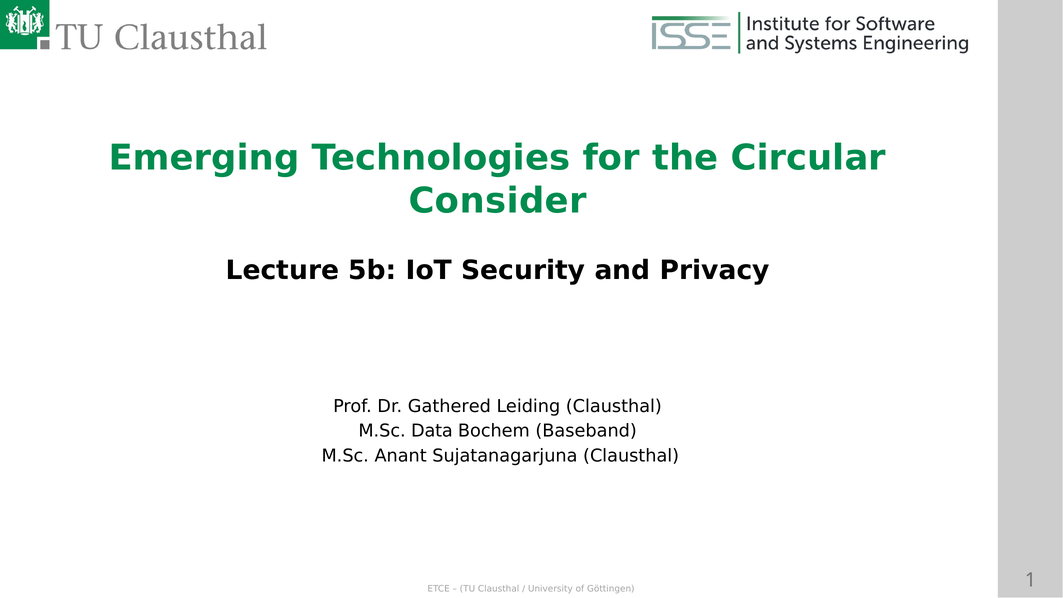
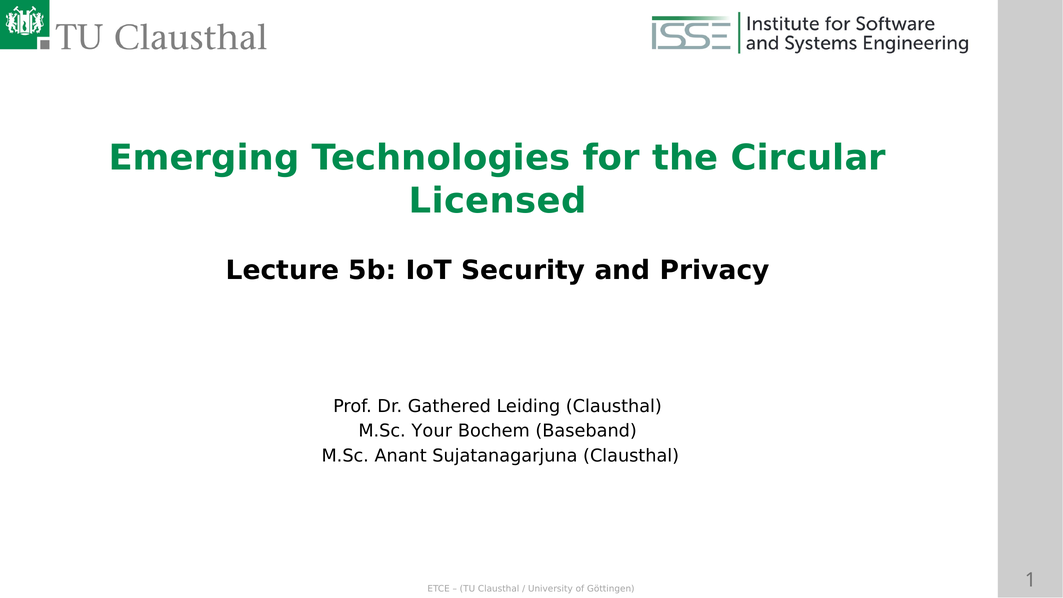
Consider: Consider -> Licensed (498, 201)
Data: Data -> Your (432, 431)
